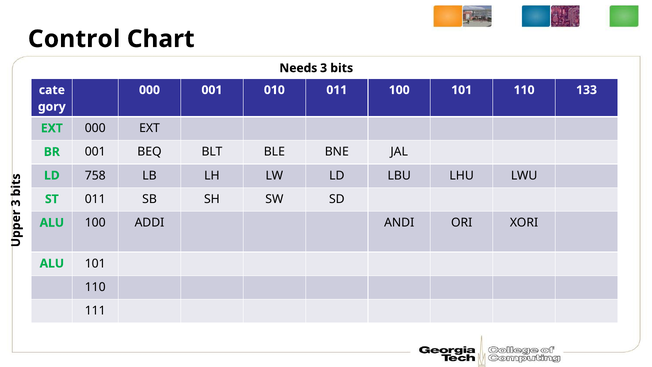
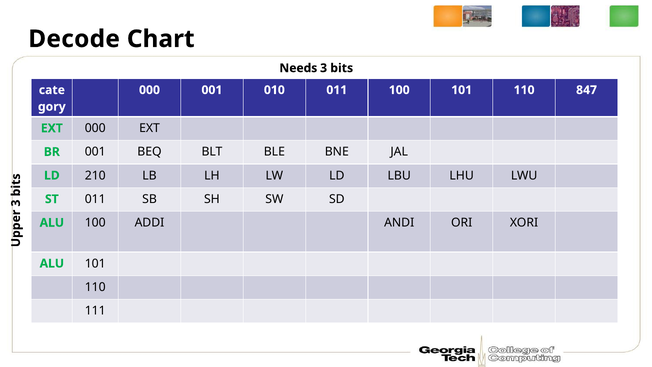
Control: Control -> Decode (74, 39)
133: 133 -> 847 (587, 90)
758: 758 -> 210 (95, 175)
